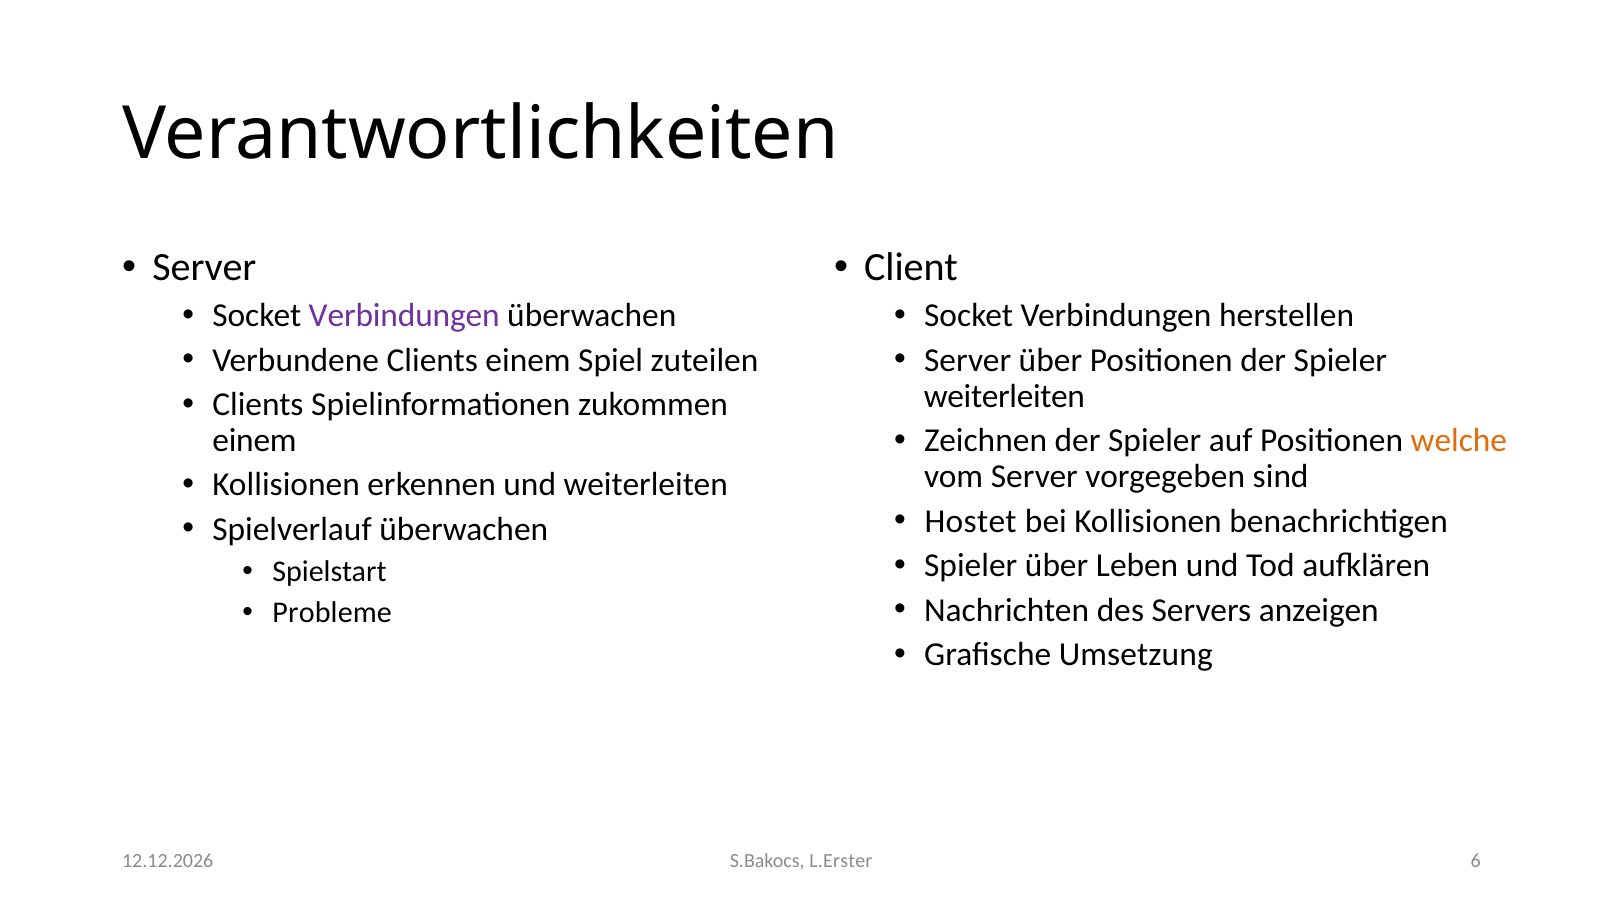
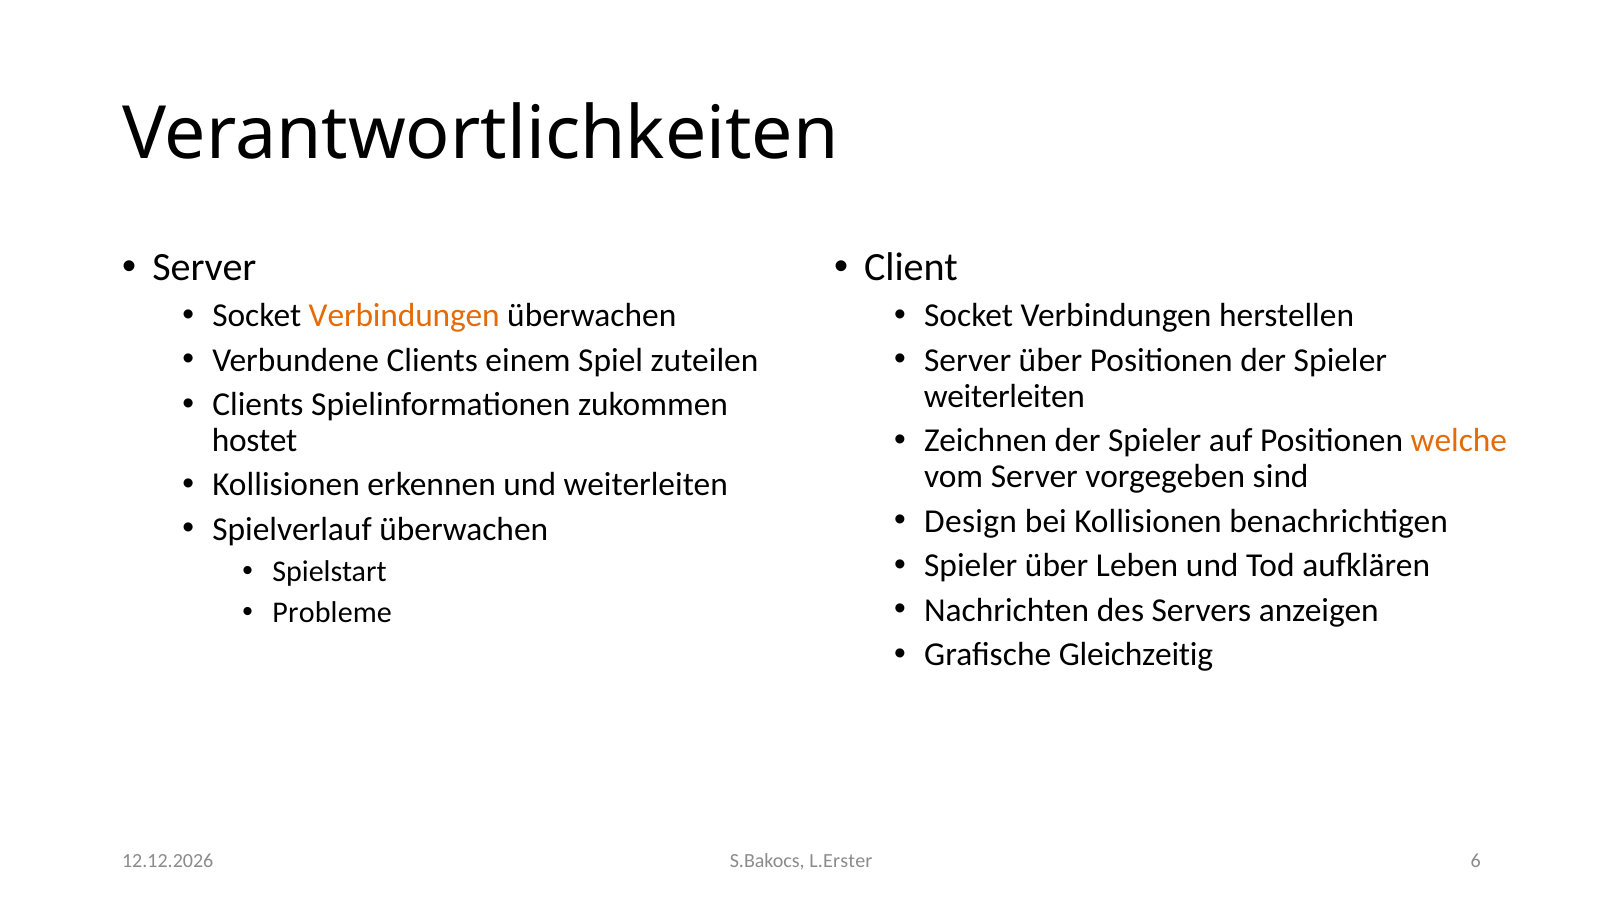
Verbindungen colour: purple -> orange (404, 315)
einem: einem -> hostet (255, 440)
Hostet: Hostet -> Design (971, 521)
Umsetzung: Umsetzung -> Gleichzeitig (1136, 654)
